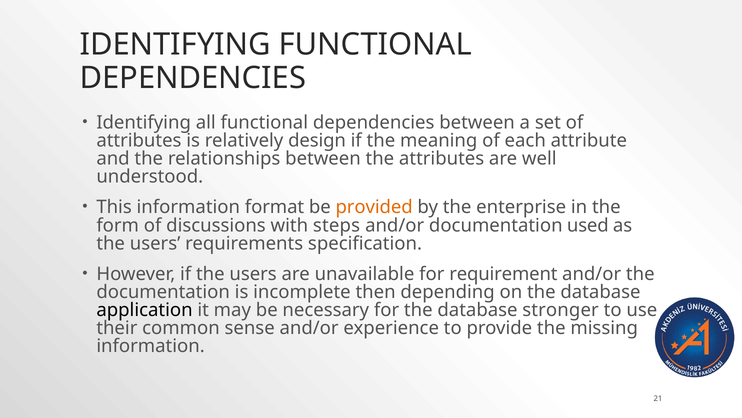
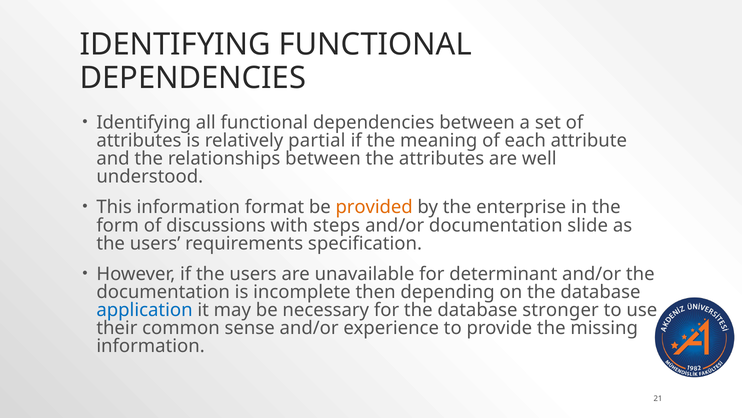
design: design -> partial (317, 140)
used: used -> slide (588, 225)
requirement: requirement -> determinant (503, 274)
application colour: black -> blue (145, 310)
